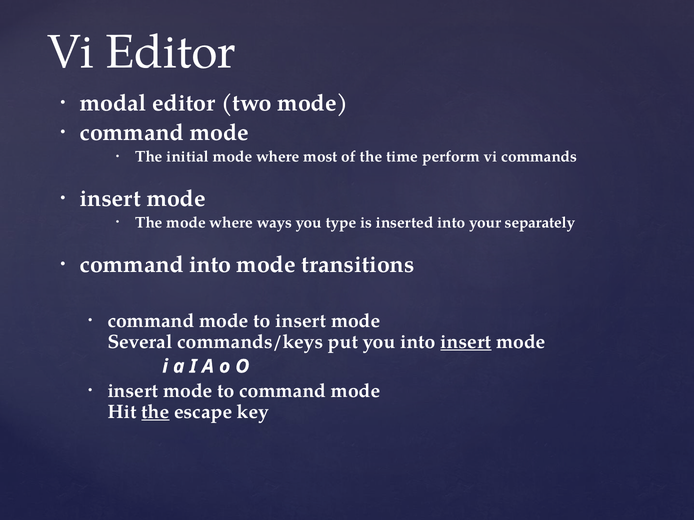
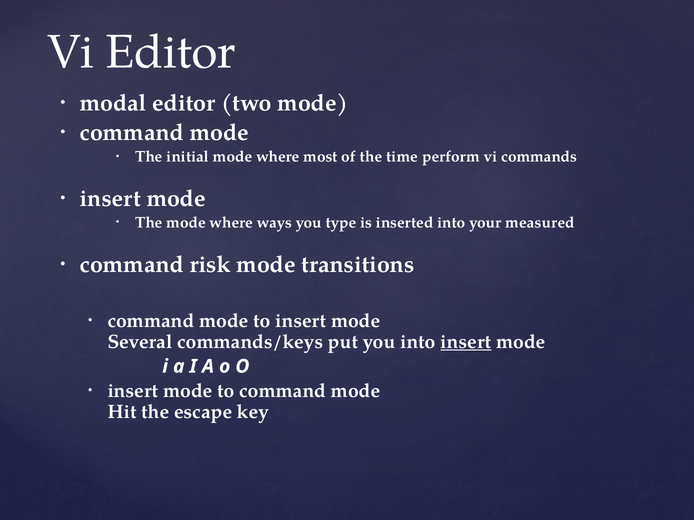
separately: separately -> measured (540, 223)
command into: into -> risk (210, 265)
the underline: present -> none (155, 412)
